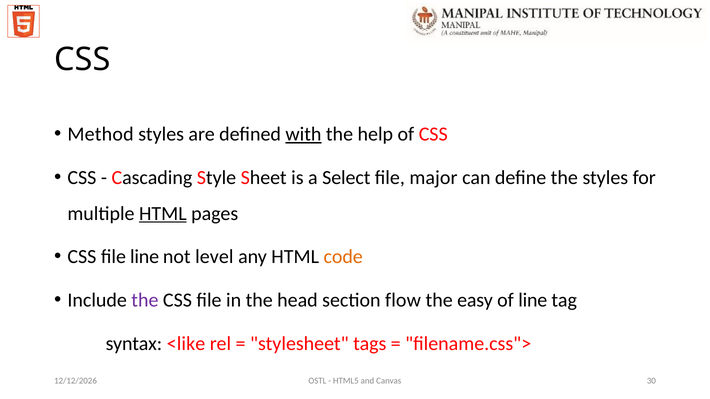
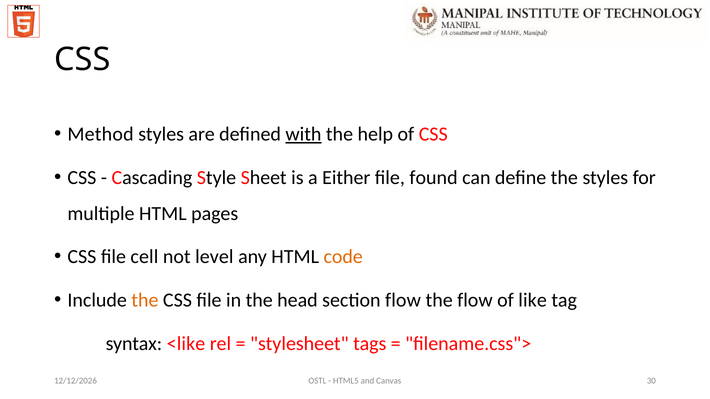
Select: Select -> Either (346, 178)
major: major -> found (433, 178)
HTML underline: present -> none (163, 214)
file line: line -> cell (144, 257)
the colour: purple -> orange (145, 300)
the easy: easy -> flow (475, 300)
of line: line -> like (533, 300)
